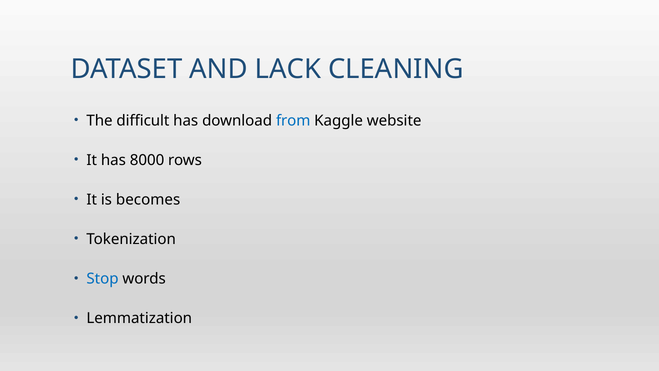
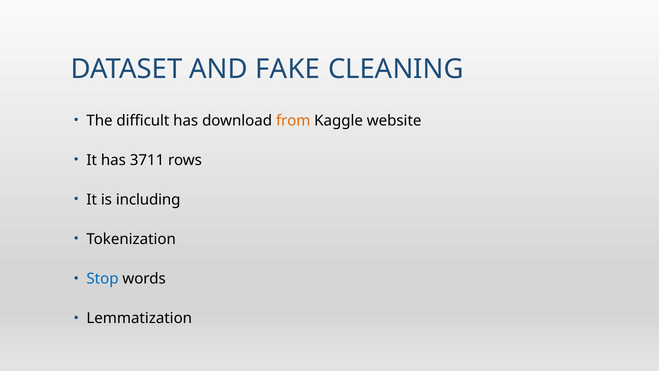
LACK: LACK -> FAKE (288, 69)
from colour: blue -> orange (293, 121)
8000: 8000 -> 3711 (147, 160)
becomes: becomes -> including (148, 200)
